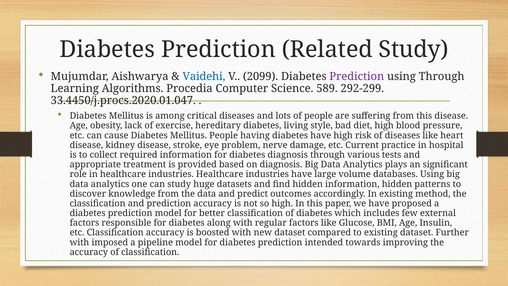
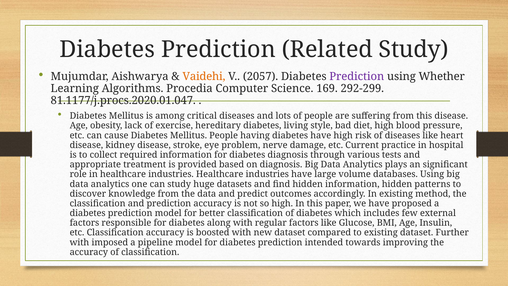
Vaidehi colour: blue -> orange (204, 77)
2099: 2099 -> 2057 (261, 77)
using Through: Through -> Whether (442, 77)
589: 589 -> 169 (327, 89)
33.4450/j.procs.2020.01.047: 33.4450/j.procs.2020.01.047 -> 81.1177/j.procs.2020.01.047 (123, 101)
